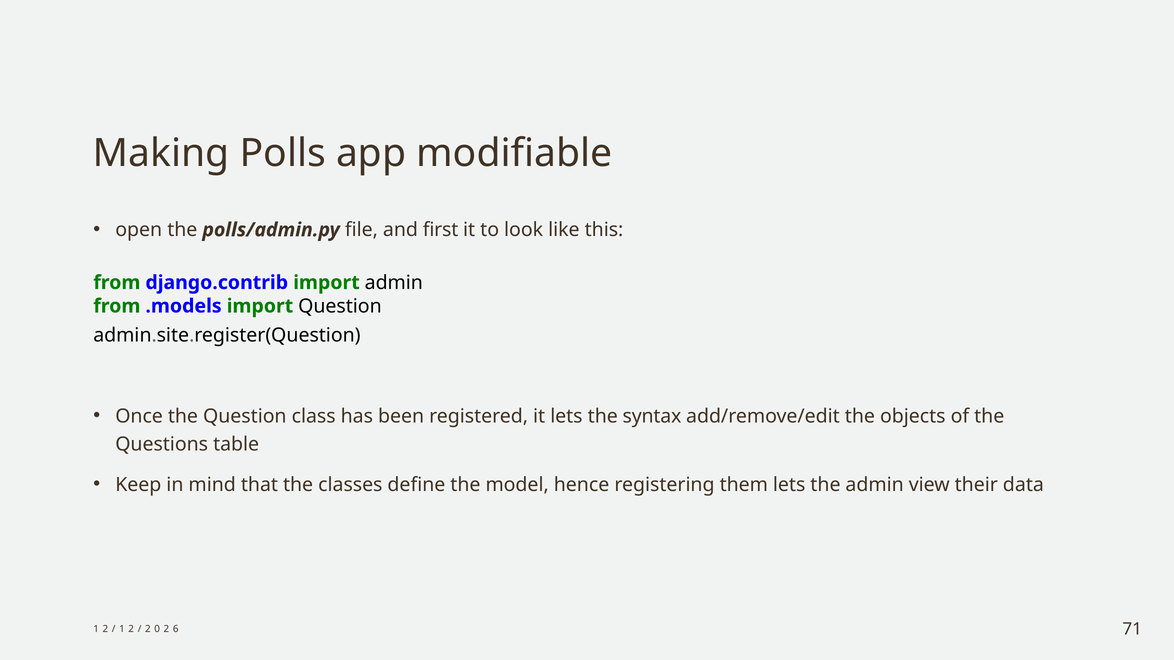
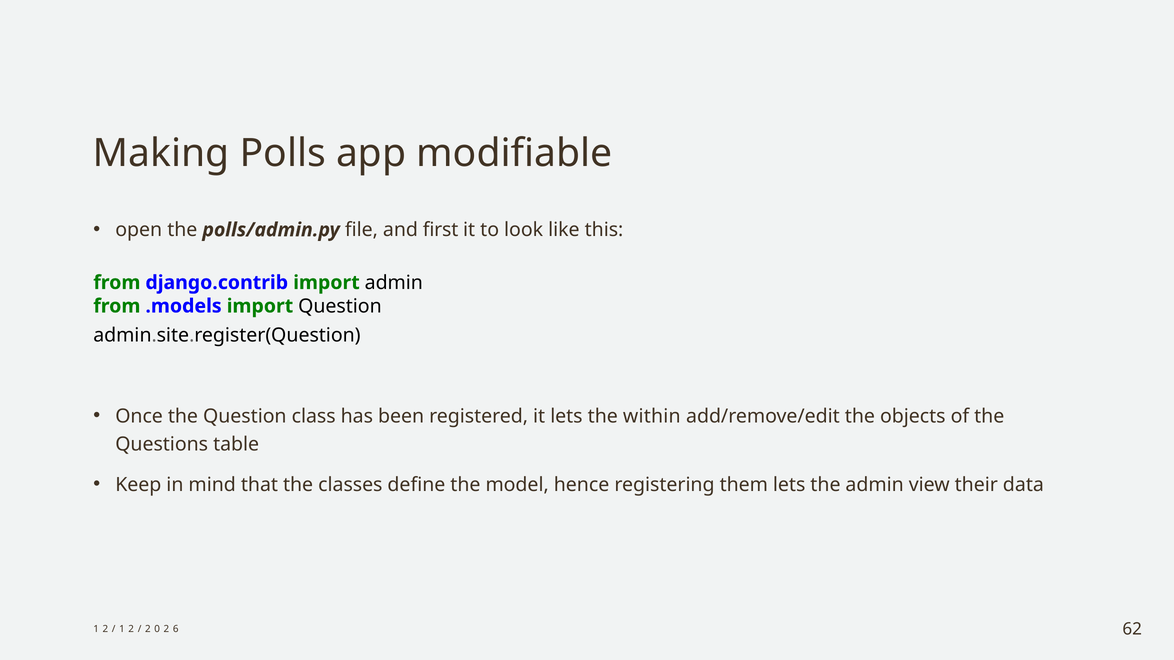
syntax: syntax -> within (652, 416)
71: 71 -> 62 (1132, 629)
